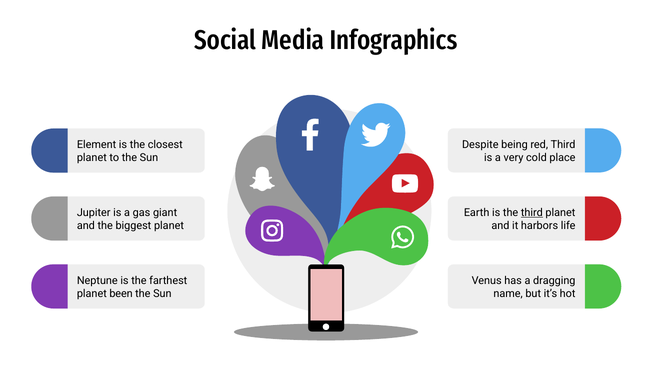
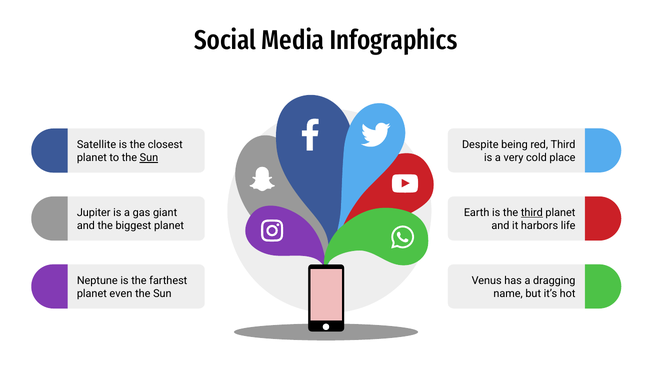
Element: Element -> Satellite (97, 145)
Sun underline: none -> present (149, 158)
been: been -> even (121, 294)
